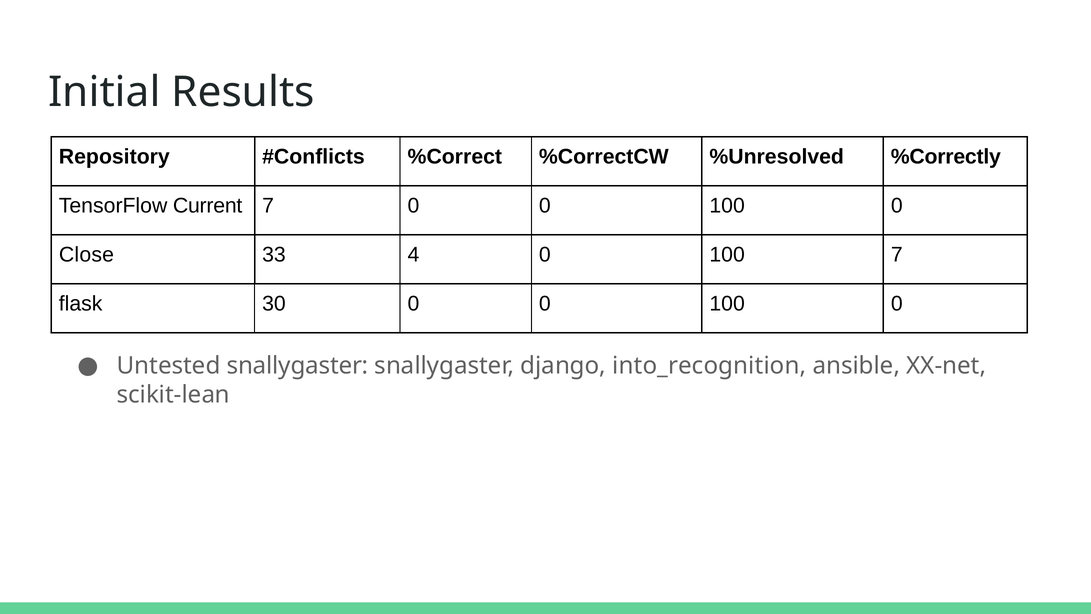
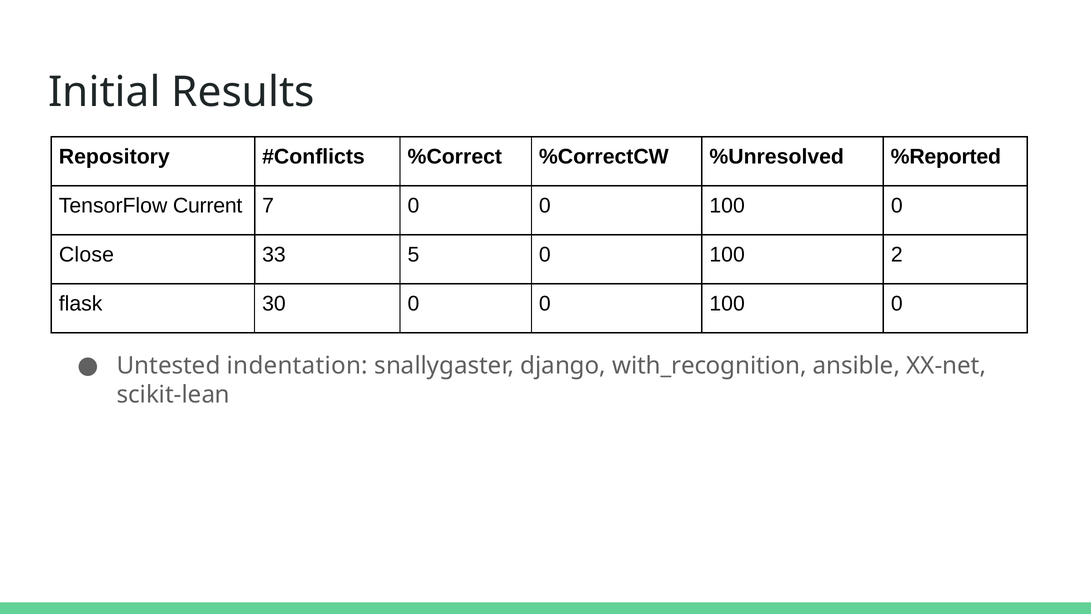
%Correctly: %Correctly -> %Reported (946, 156)
4: 4 -> 5 (414, 254)
100 7: 7 -> 2 (897, 254)
Untested snallygaster: snallygaster -> indentation (297, 366)
into_recognition: into_recognition -> with_recognition (709, 366)
